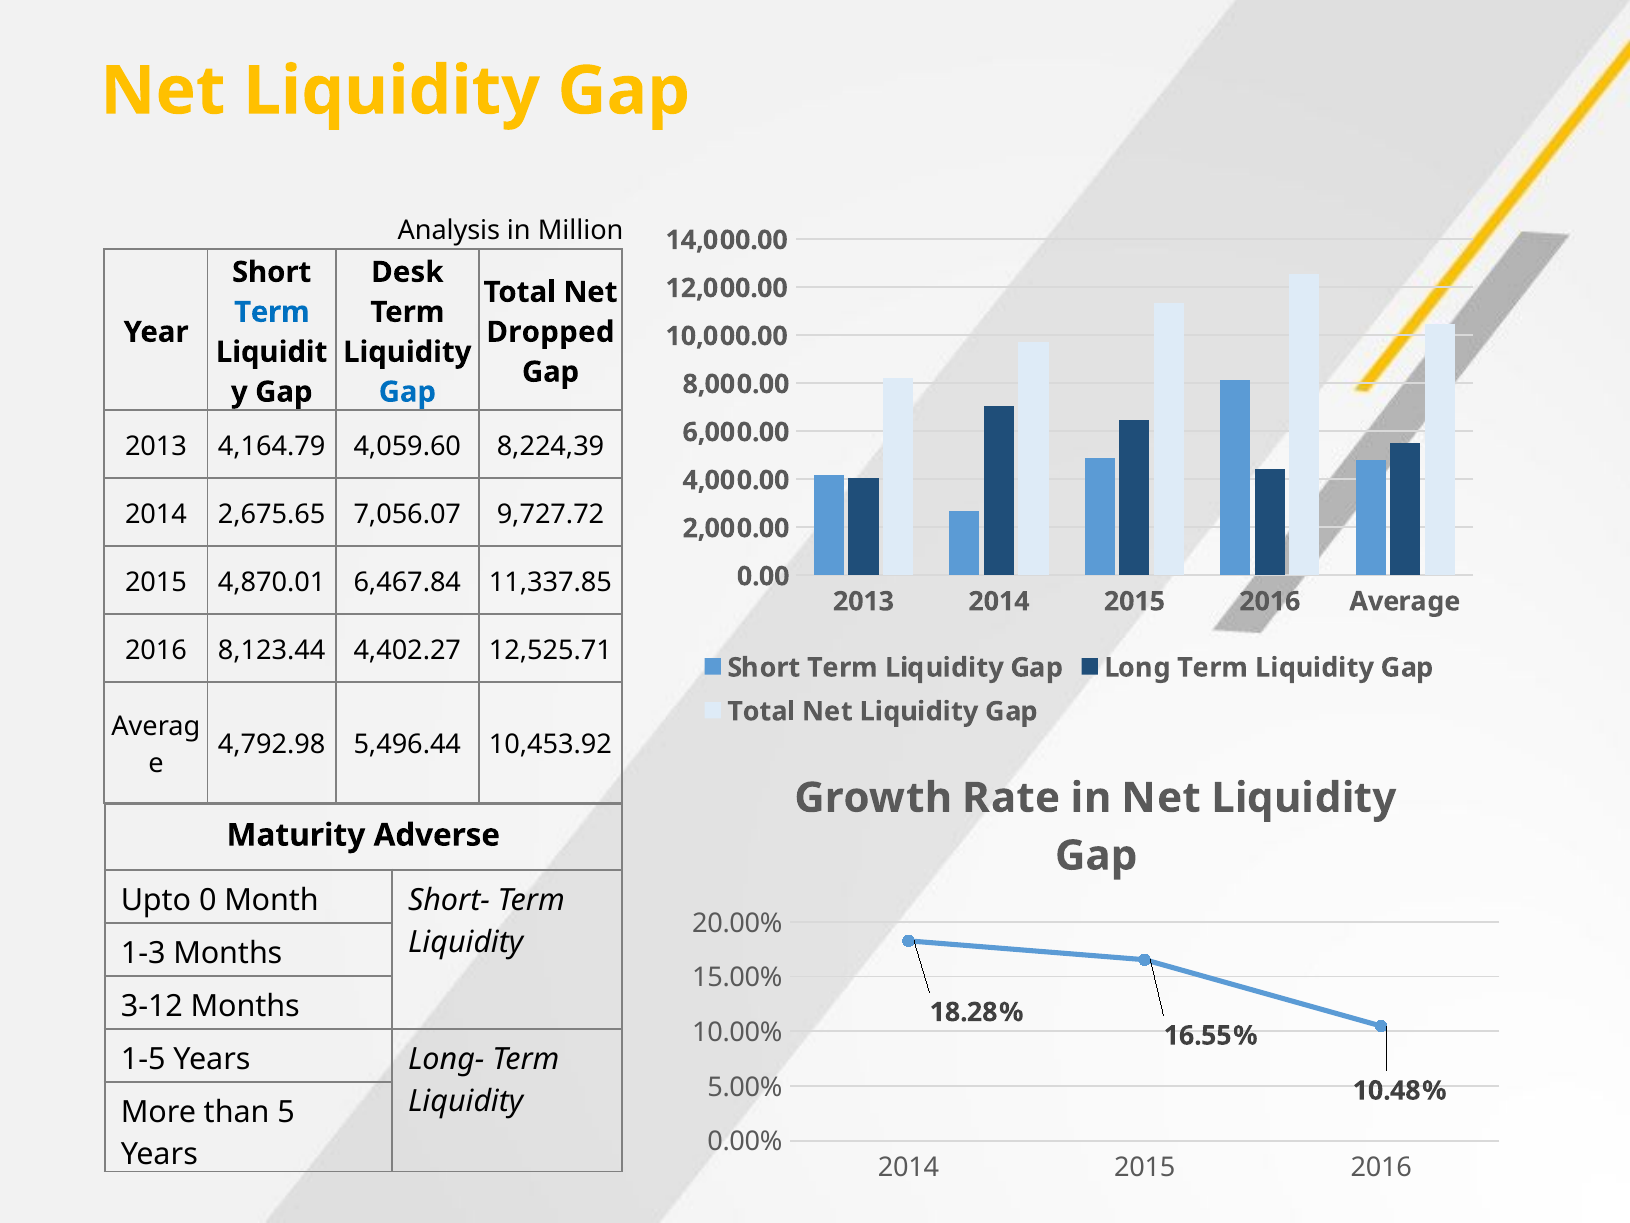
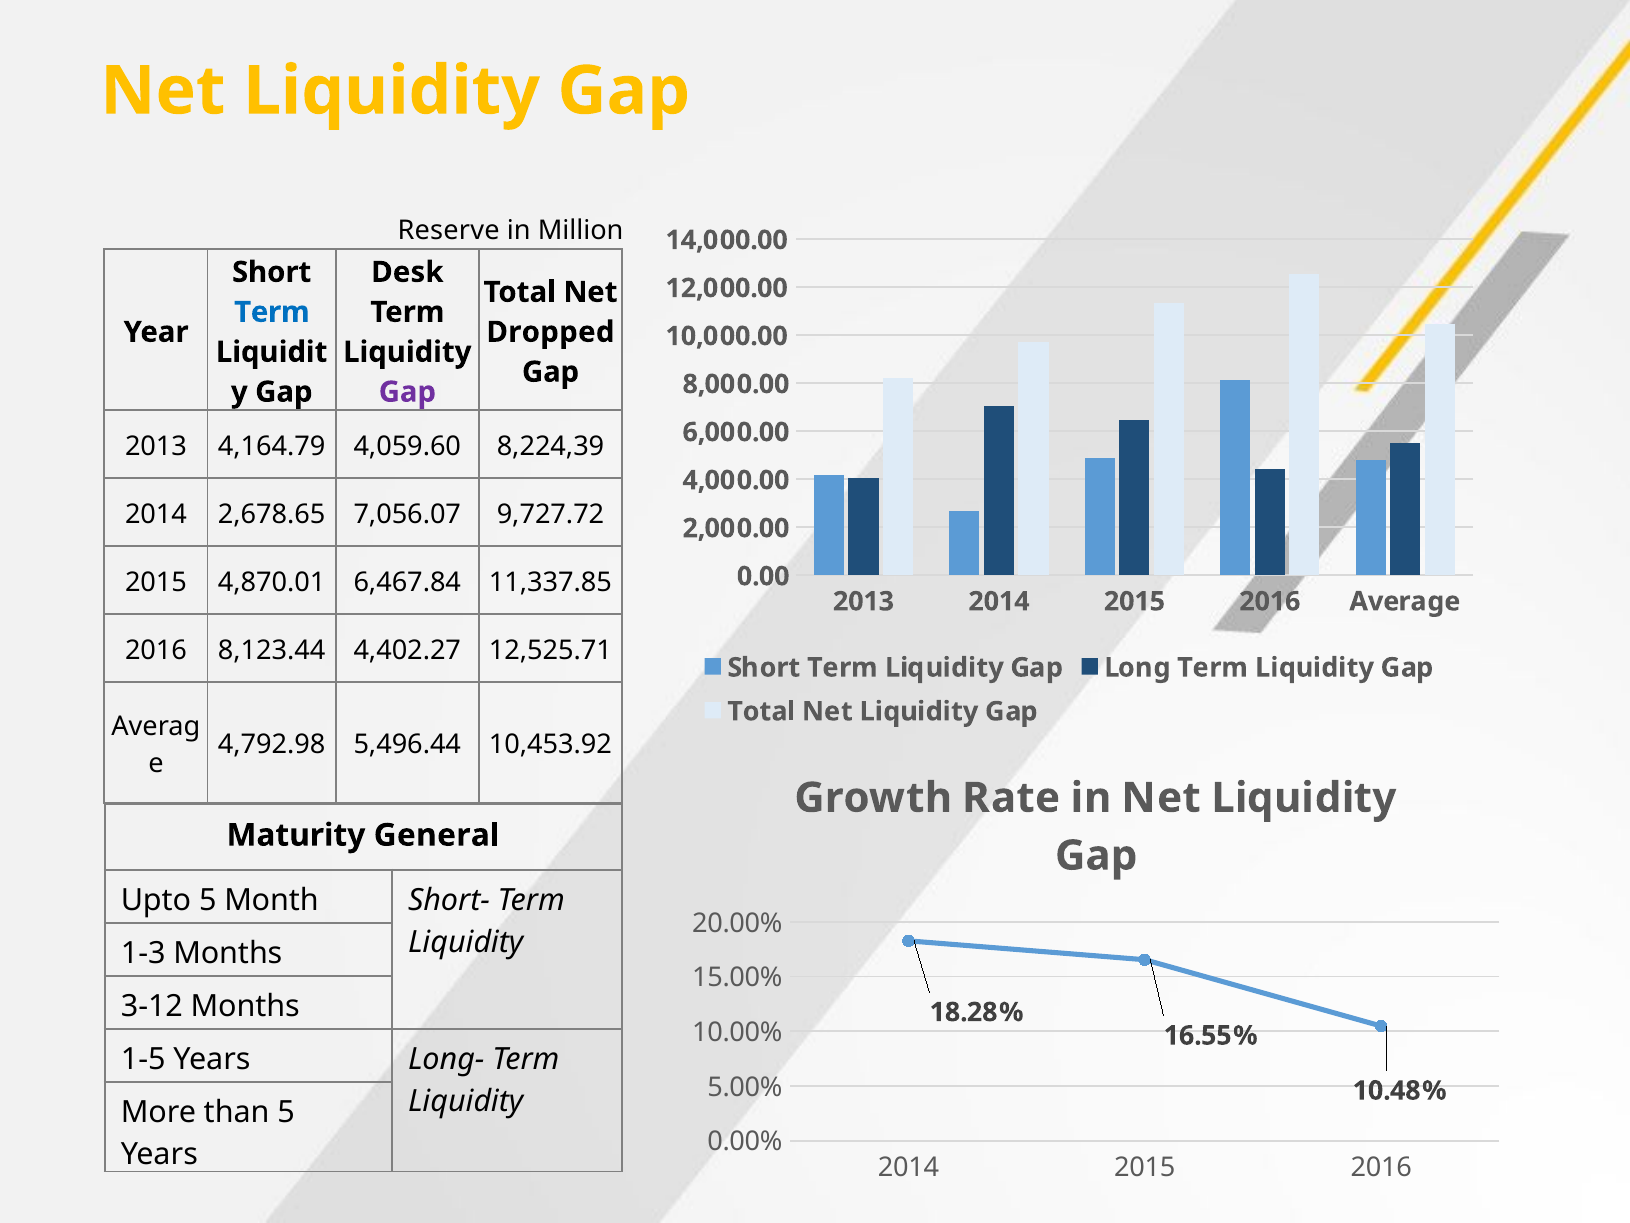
Analysis: Analysis -> Reserve (449, 230)
Gap colour: blue -> purple (407, 392)
2,675.65: 2,675.65 -> 2,678.65 (272, 514)
Adverse: Adverse -> General (437, 835)
Upto 0: 0 -> 5 (208, 900)
